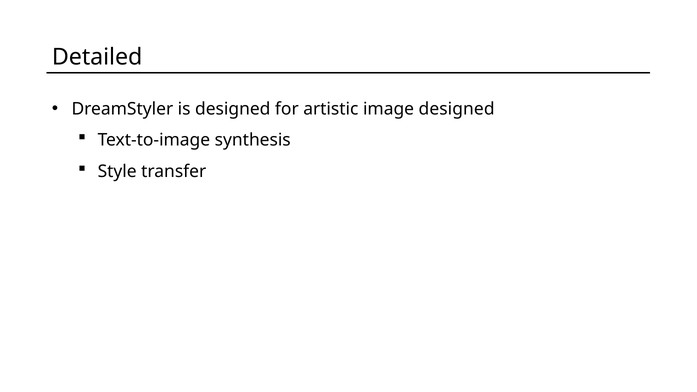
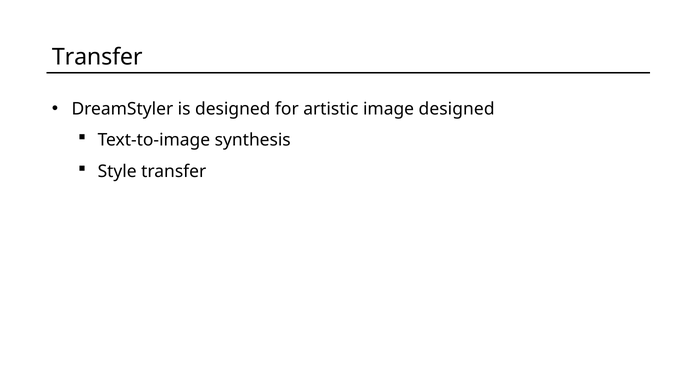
Detailed: Detailed -> Transfer (97, 57)
